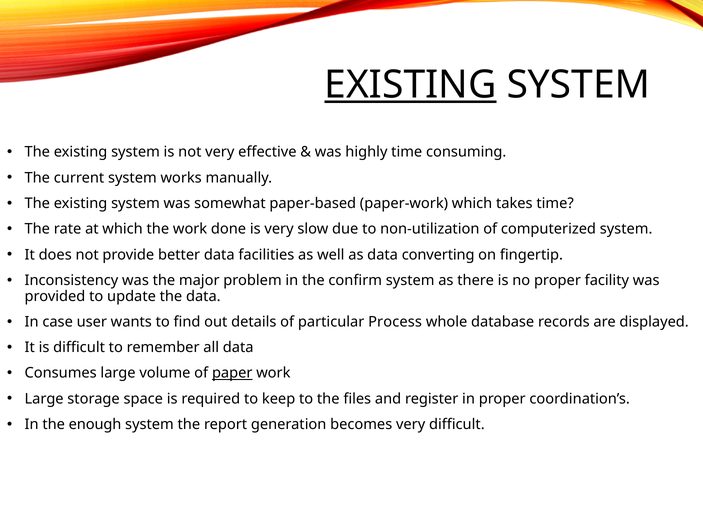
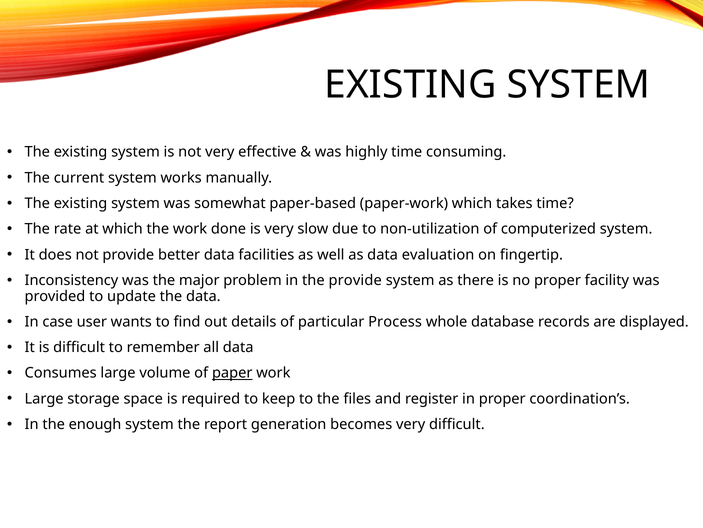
EXISTING underline: present -> none (410, 85)
converting: converting -> evaluation (438, 254)
the confirm: confirm -> provide (355, 280)
